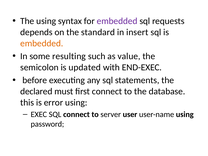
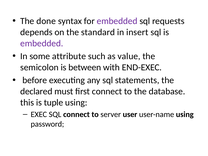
The using: using -> done (46, 21)
embedded colour: orange -> purple (42, 43)
resulting: resulting -> attribute (69, 56)
updated: updated -> between (85, 67)
error: error -> tuple (54, 102)
